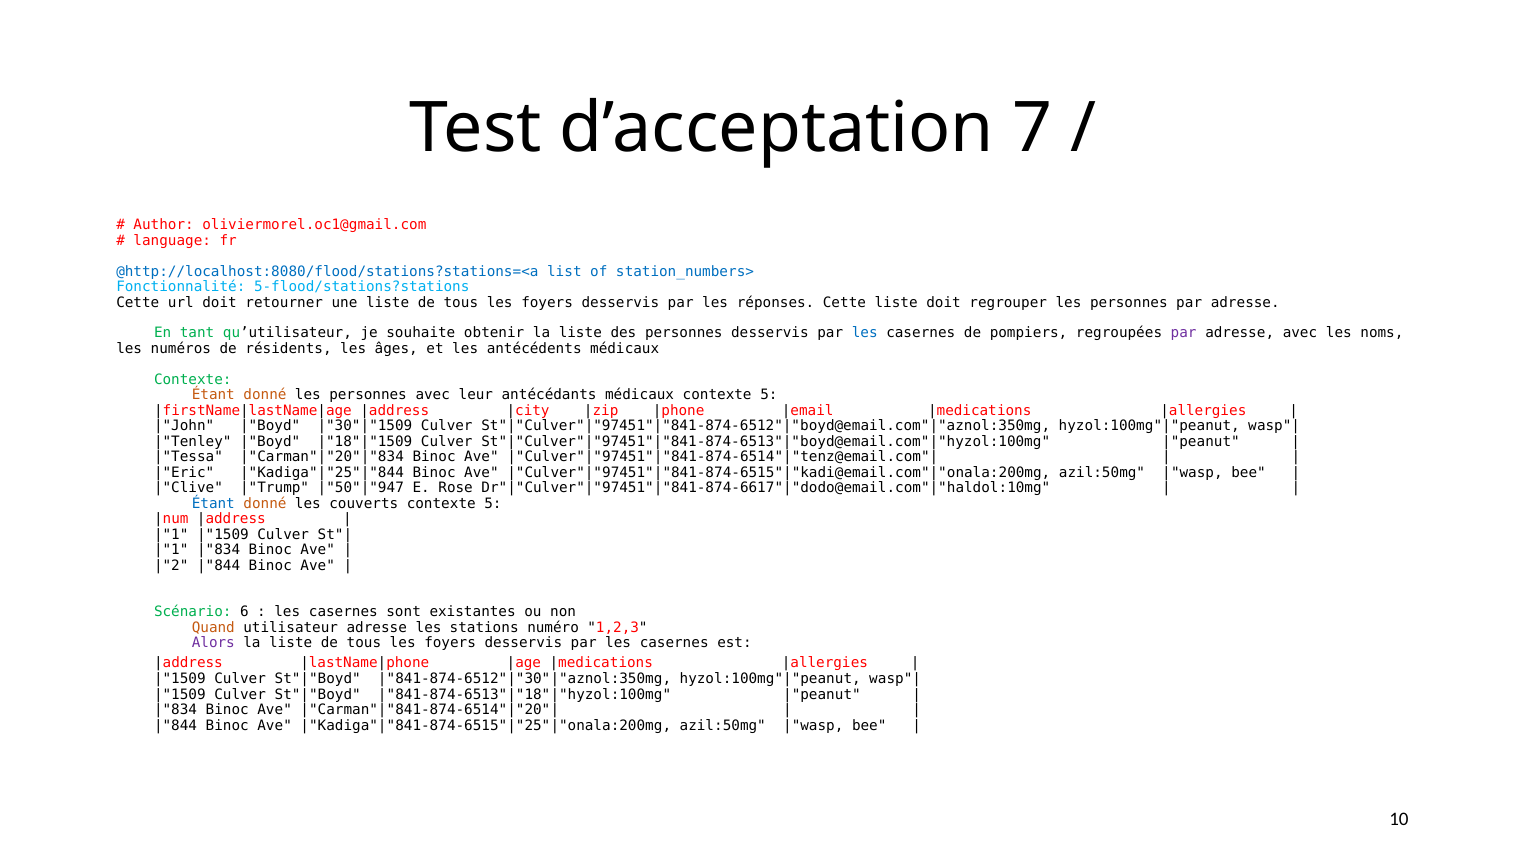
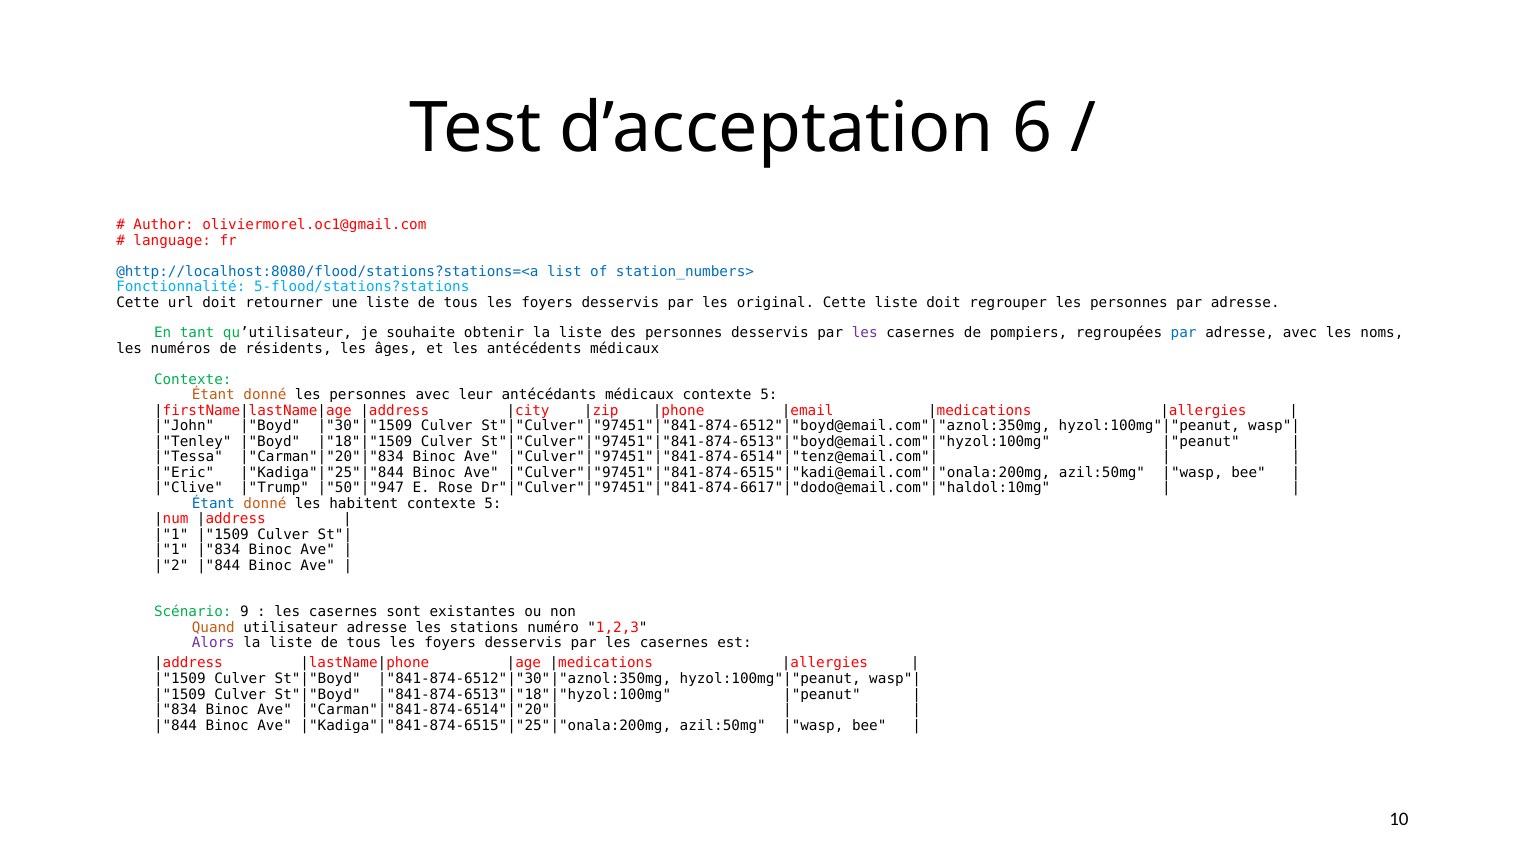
7: 7 -> 6 (1032, 128)
réponses: réponses -> original (776, 302)
les colour: blue -> purple (865, 333)
par colour: purple -> blue (1184, 333)
couverts: couverts -> habitent (364, 504)
6: 6 -> 9 (244, 612)
